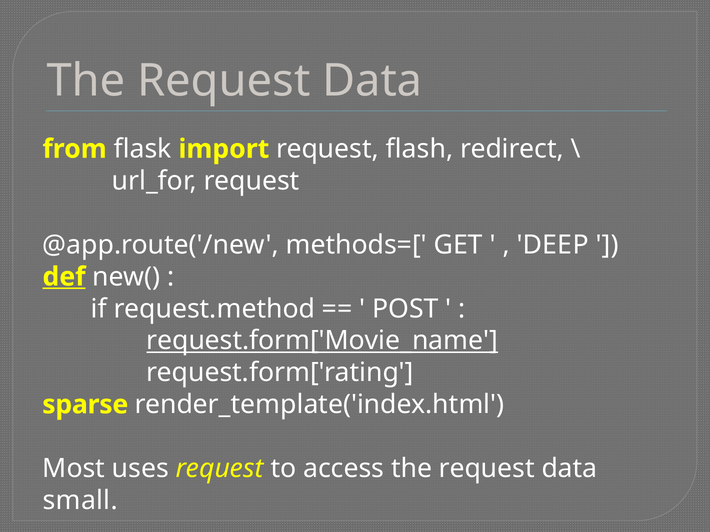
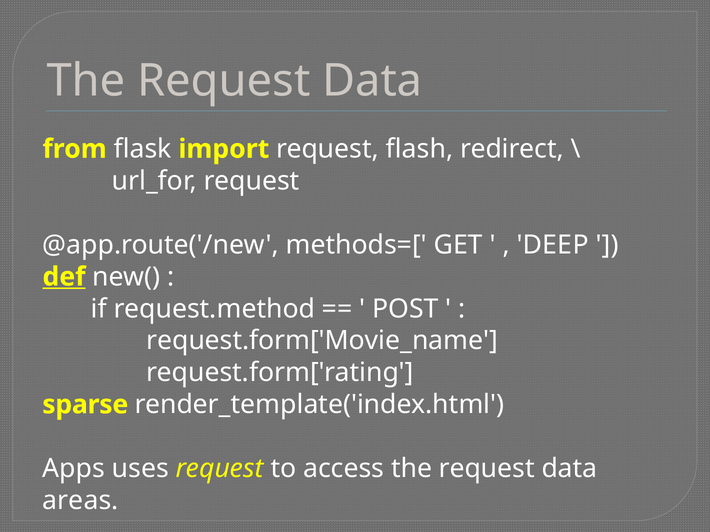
request.form['Movie_name underline: present -> none (322, 341)
Most: Most -> Apps (74, 469)
small: small -> areas (80, 501)
